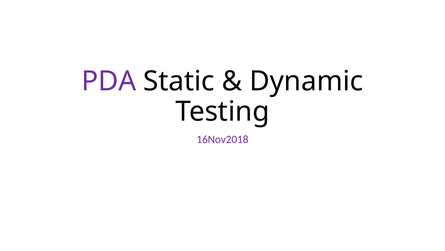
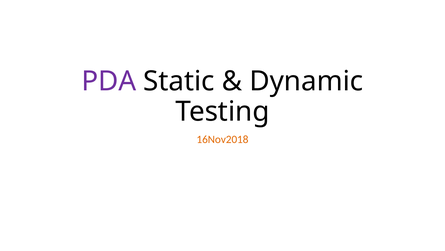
16Nov2018 colour: purple -> orange (222, 139)
